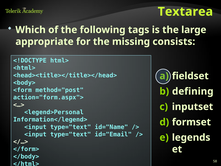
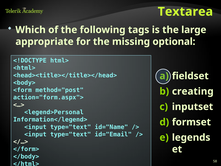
consists: consists -> optional (174, 42)
defining: defining -> creating (193, 91)
